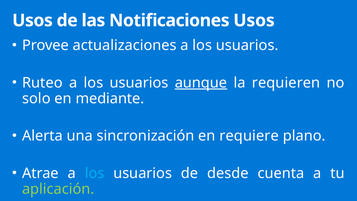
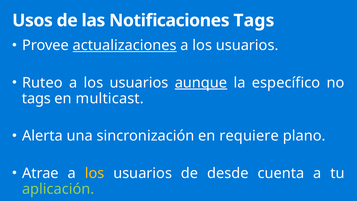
Notificaciones Usos: Usos -> Tags (254, 20)
actualizaciones underline: none -> present (125, 45)
requieren: requieren -> específico (286, 83)
solo: solo -> tags (36, 98)
mediante: mediante -> multicast (110, 98)
los colour: light blue -> yellow (95, 173)
